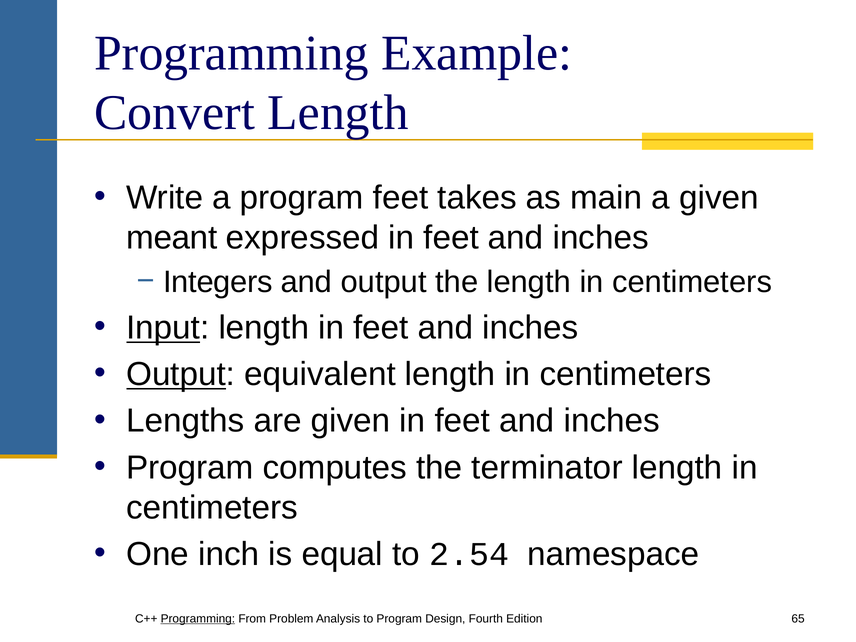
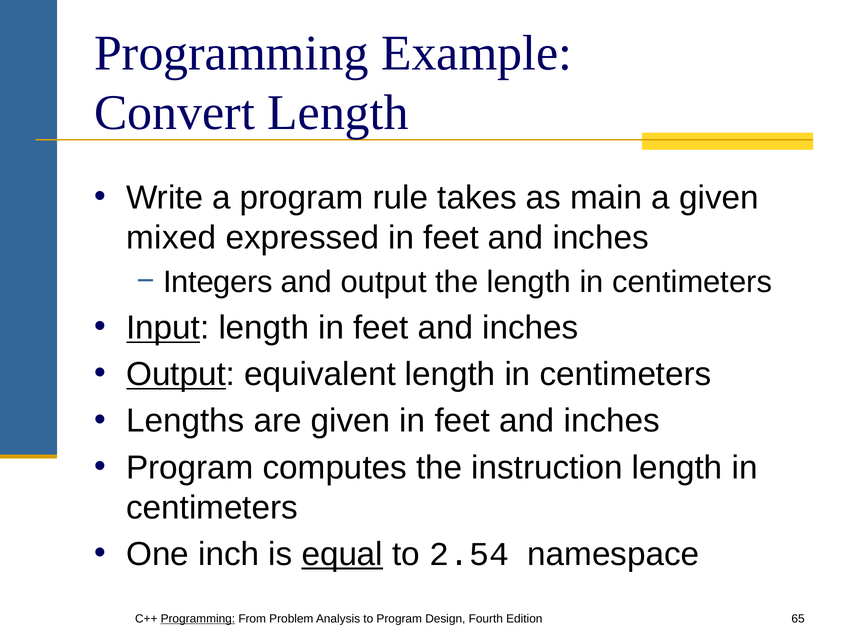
program feet: feet -> rule (401, 198)
meant: meant -> mixed (171, 238)
terminator: terminator -> instruction (547, 468)
equal underline: none -> present (342, 554)
